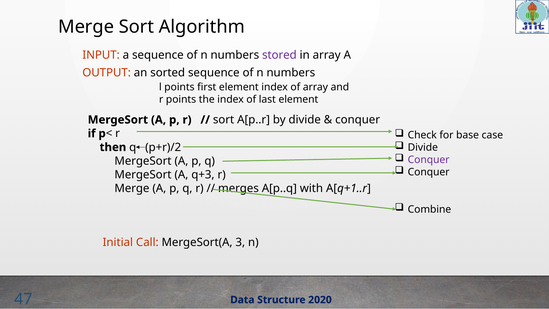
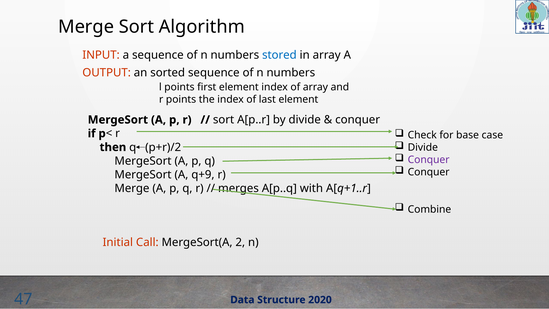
stored colour: purple -> blue (279, 55)
q+3: q+3 -> q+9 (203, 175)
3: 3 -> 2 (240, 242)
